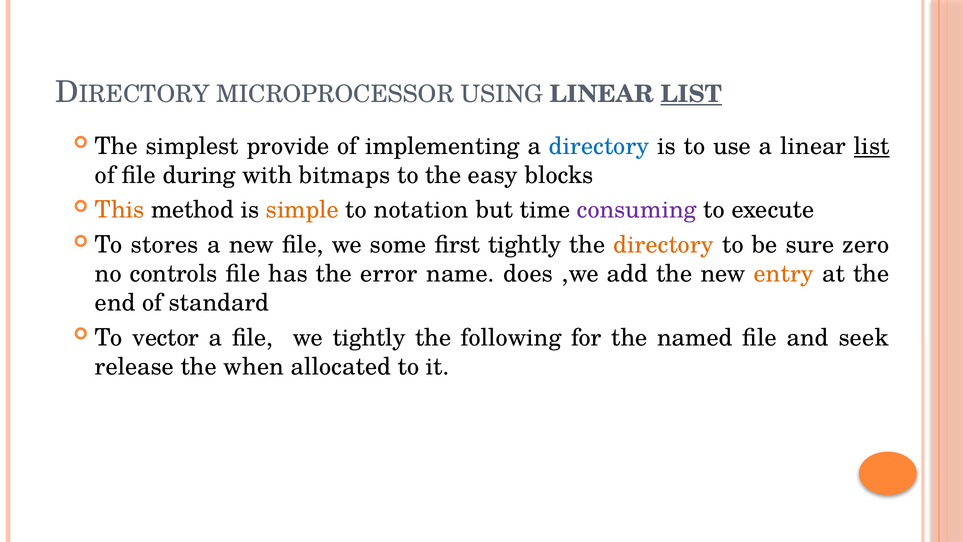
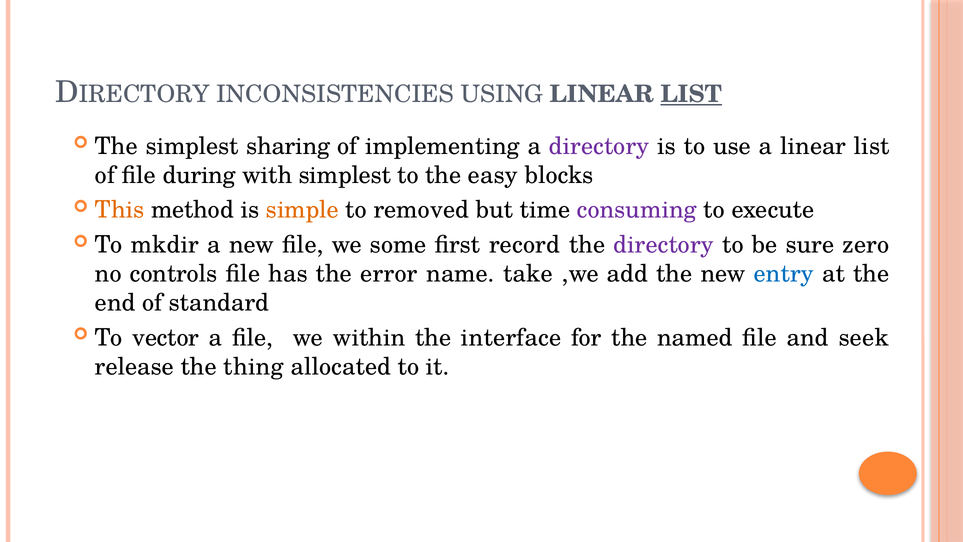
MICROPROCESSOR: MICROPROCESSOR -> INCONSISTENCIES (335, 94)
provide: provide -> sharing (288, 146)
directory colour: blue -> purple (599, 146)
list underline: present -> none (872, 146)
with bitmaps: bitmaps -> simplest (345, 175)
notation: notation -> removed (421, 210)
stores: stores -> mkdir (165, 245)
first tightly: tightly -> record (525, 245)
directory colour: orange -> purple (664, 245)
does: does -> take (528, 274)
entry colour: orange -> blue (784, 274)
we tightly: tightly -> within (369, 338)
following: following -> interface (511, 338)
when: when -> thing (254, 366)
